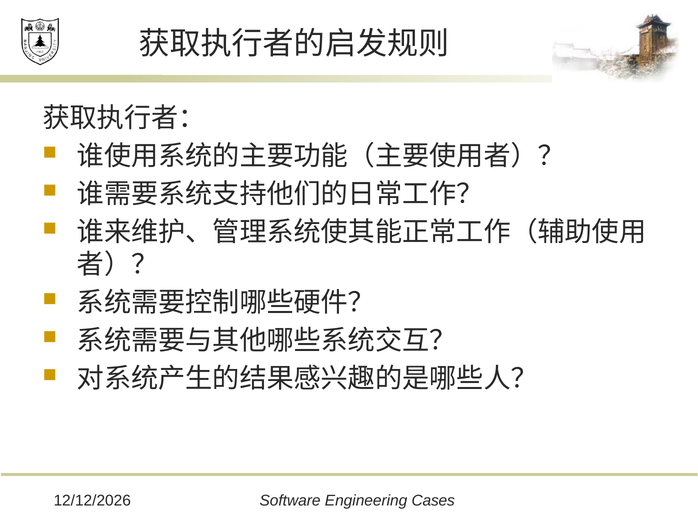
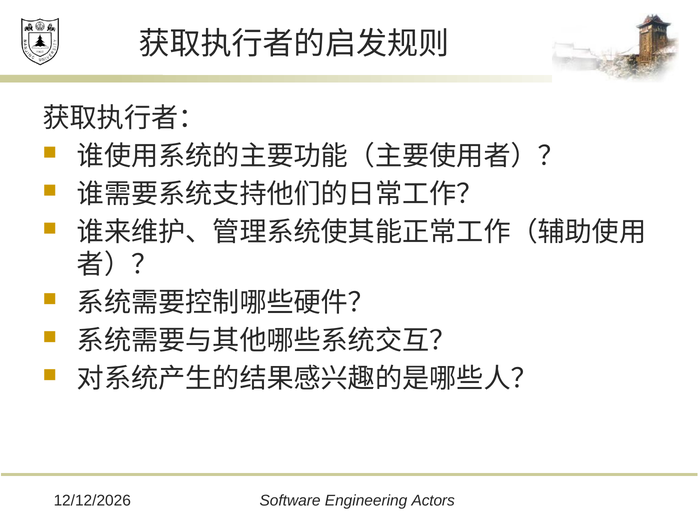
Cases: Cases -> Actors (433, 501)
